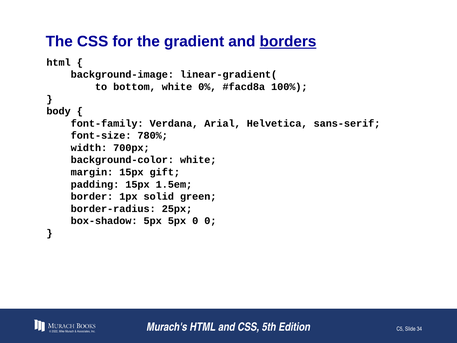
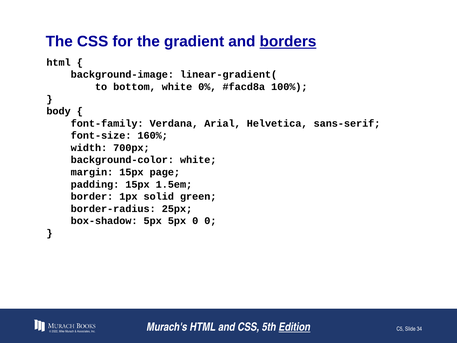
780%: 780% -> 160% (153, 135)
gift: gift -> page (165, 172)
Edition underline: none -> present (294, 327)
